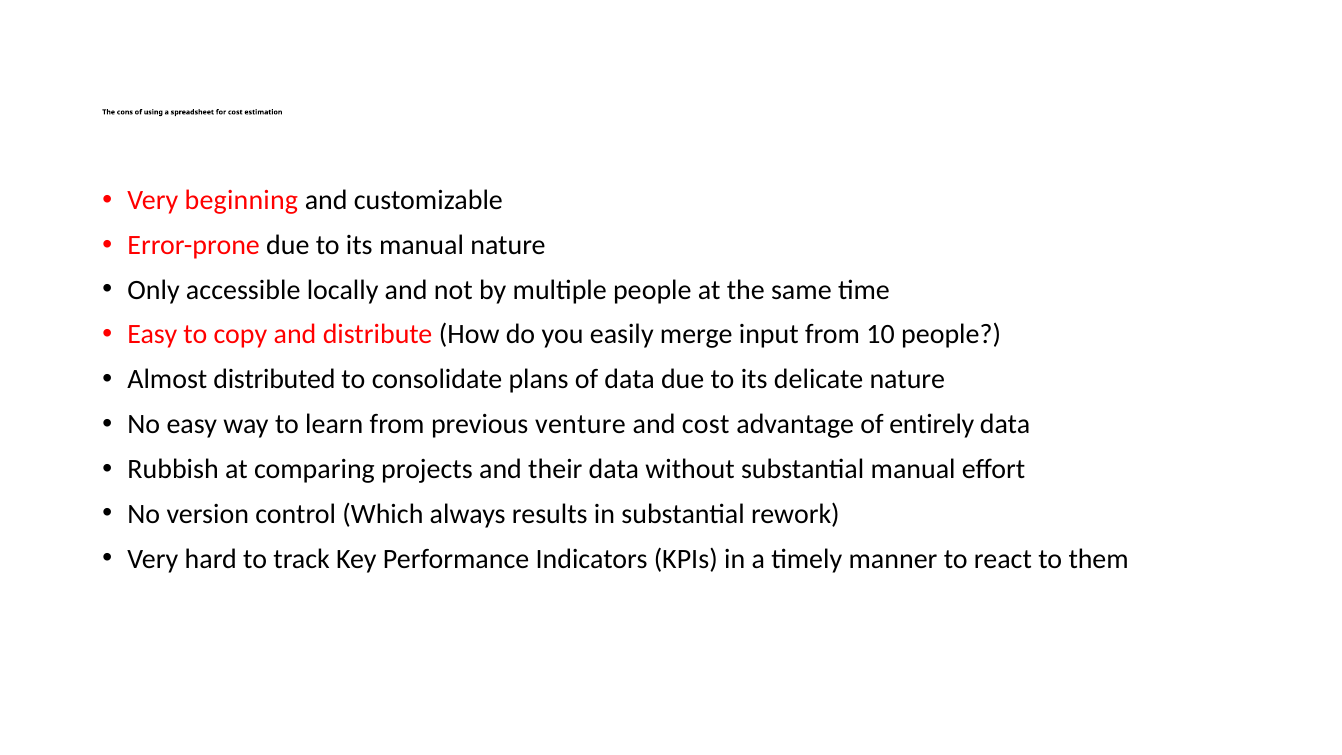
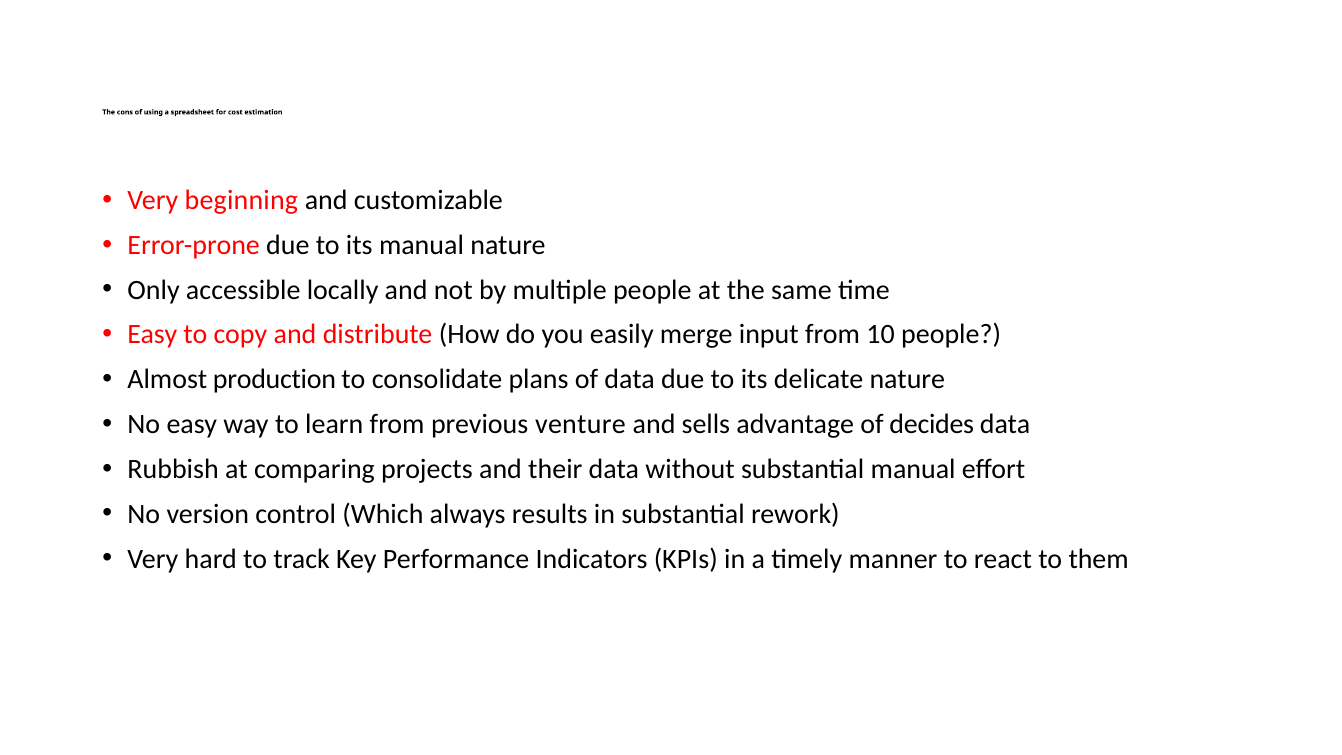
distributed: distributed -> production (274, 379)
and cost: cost -> sells (706, 424)
entirely: entirely -> decides (932, 424)
